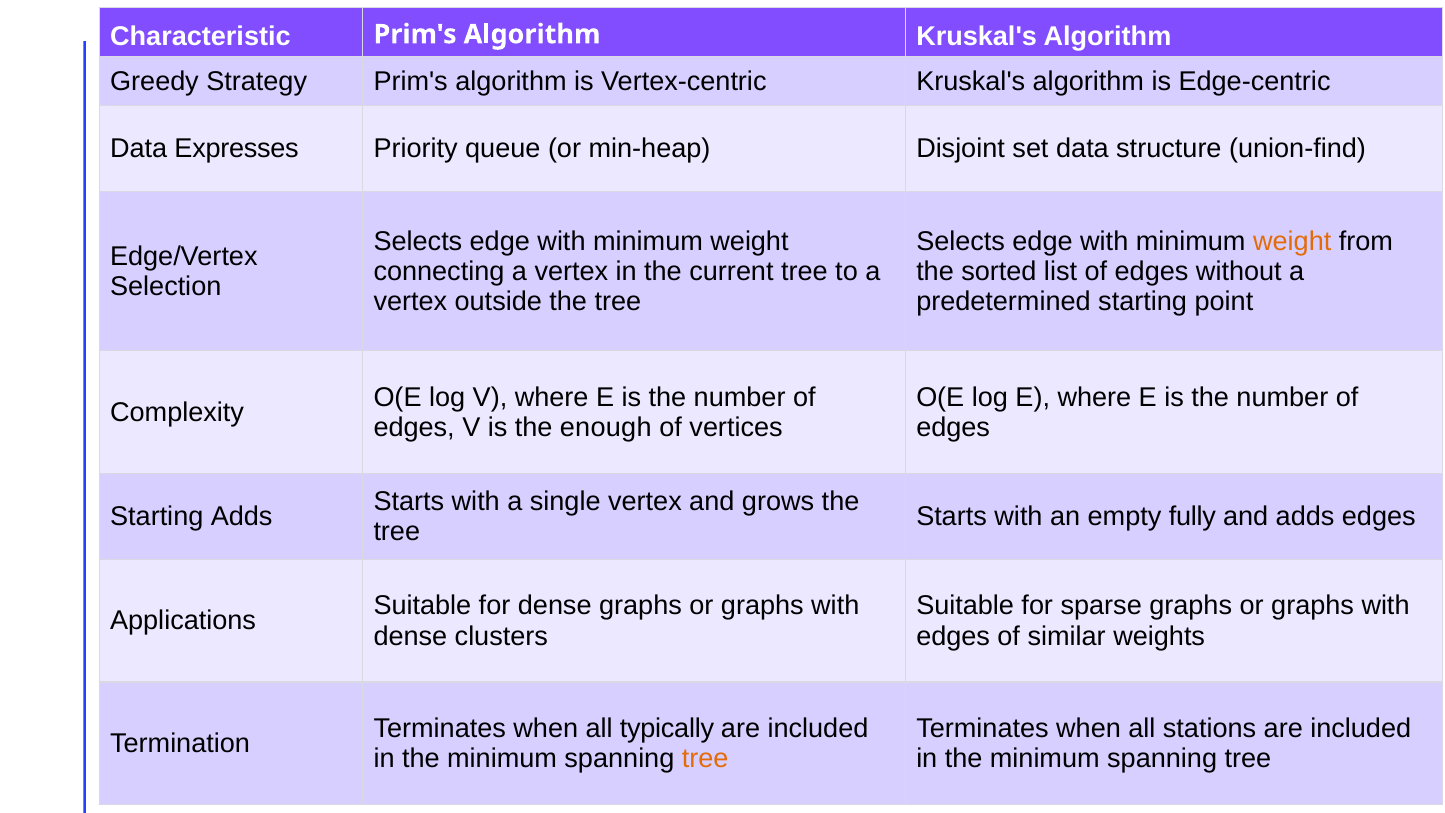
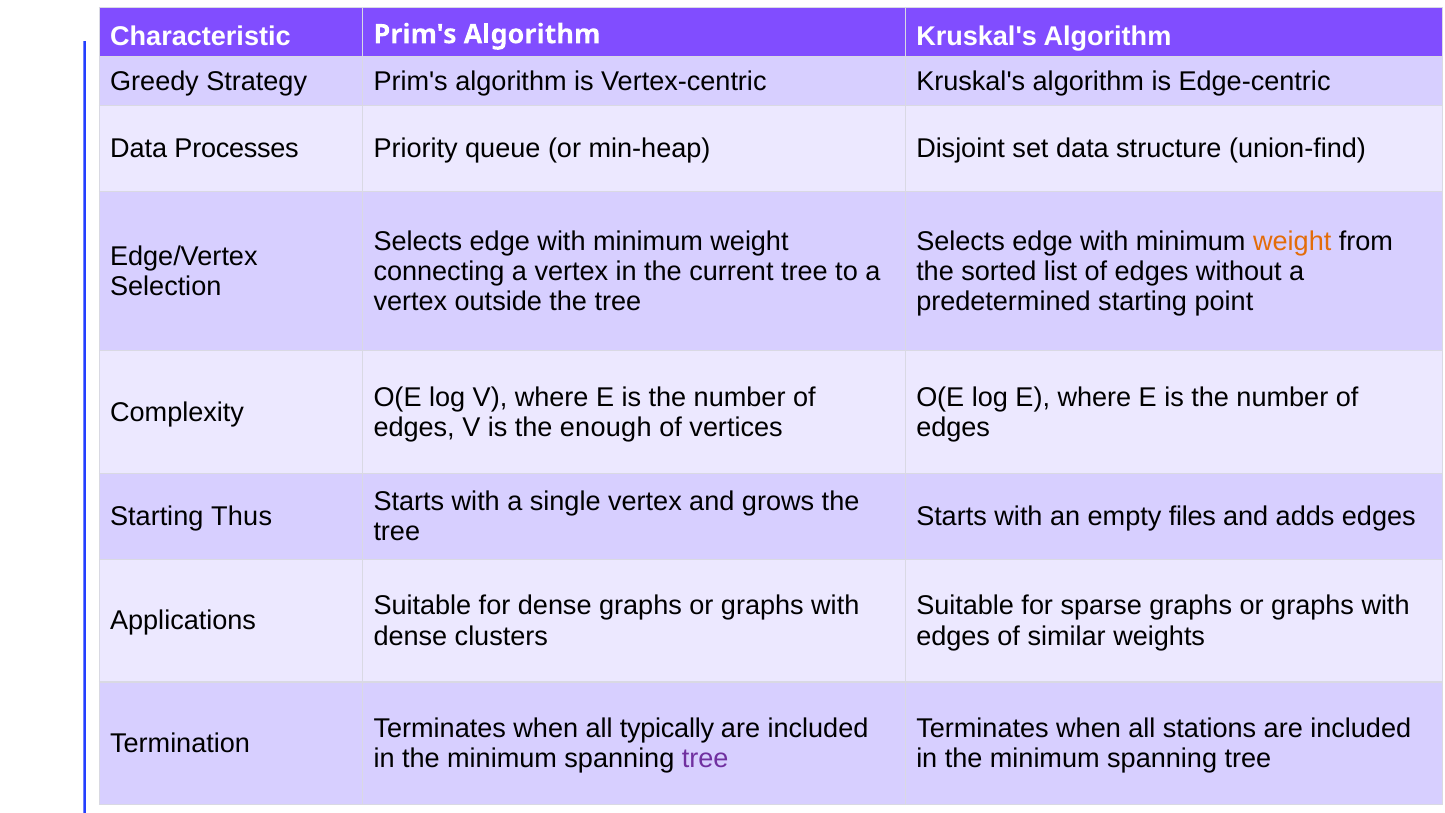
Expresses: Expresses -> Processes (237, 149)
Starting Adds: Adds -> Thus (242, 517)
fully: fully -> files (1192, 517)
tree colour: orange -> purple (705, 759)
